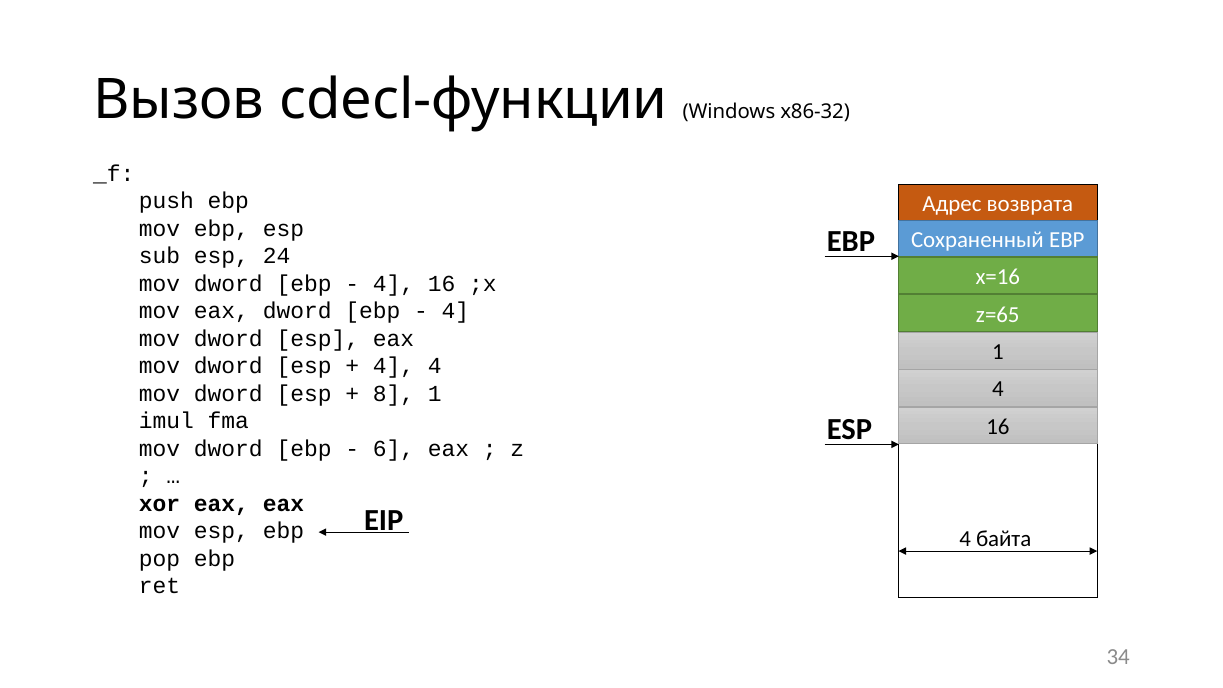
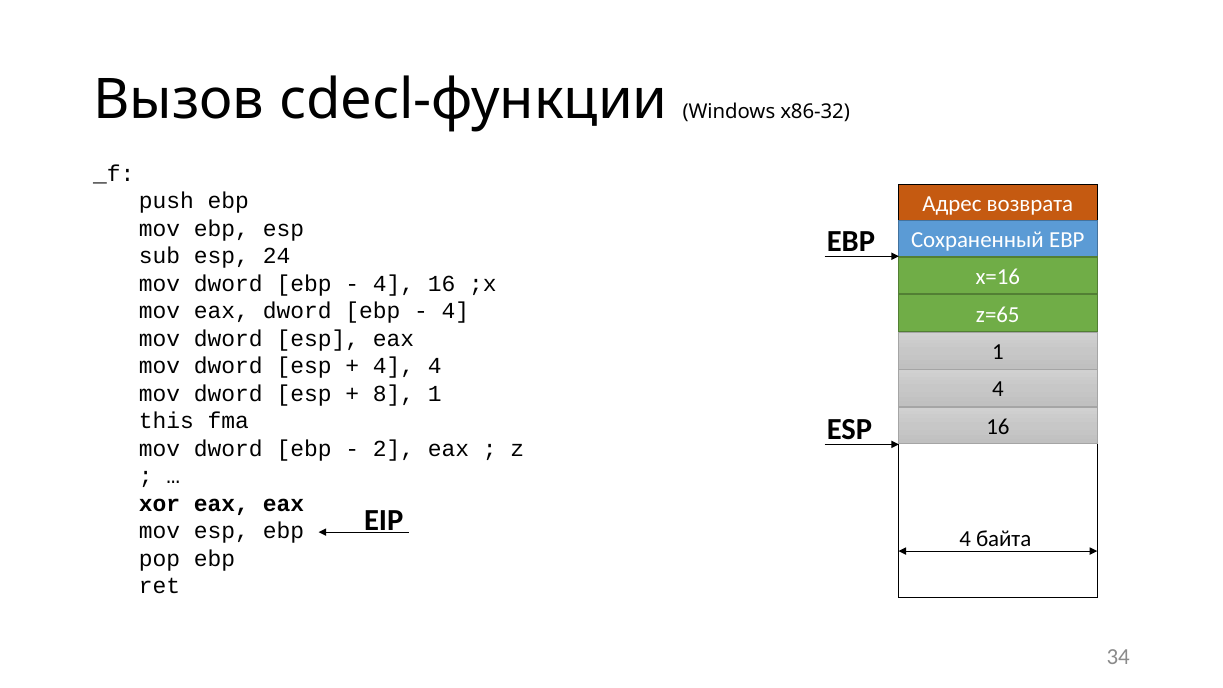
imul: imul -> this (166, 421)
6: 6 -> 2 (393, 449)
